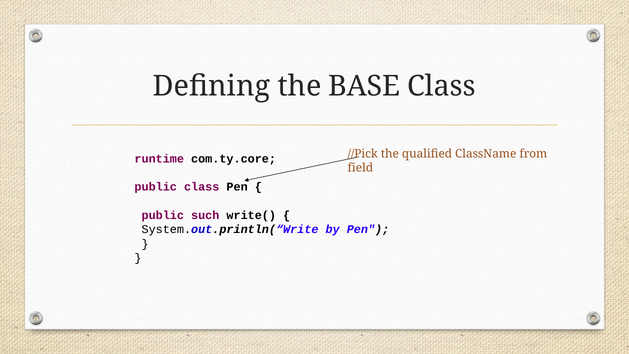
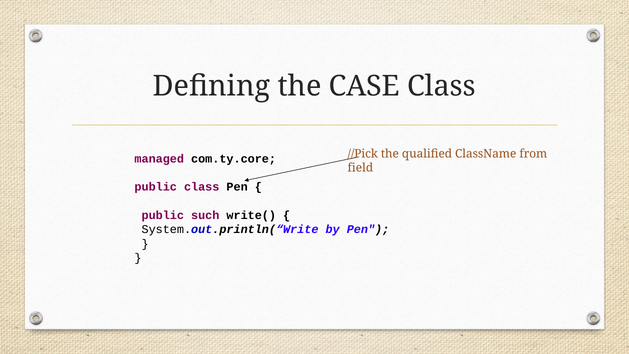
BASE: BASE -> CASE (364, 86)
runtime: runtime -> managed (159, 159)
